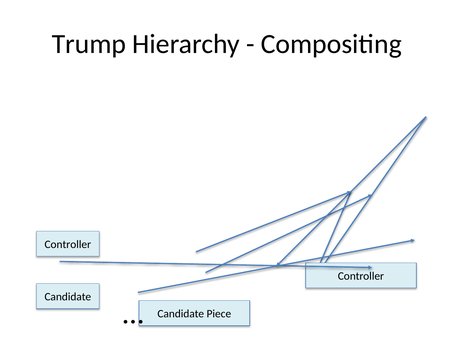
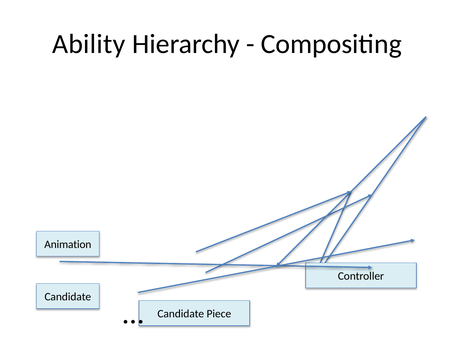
Trump: Trump -> Ability (89, 44)
Controller: Controller -> Animation (68, 245)
